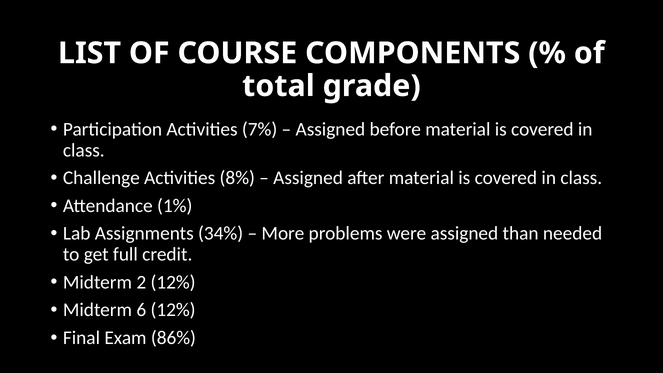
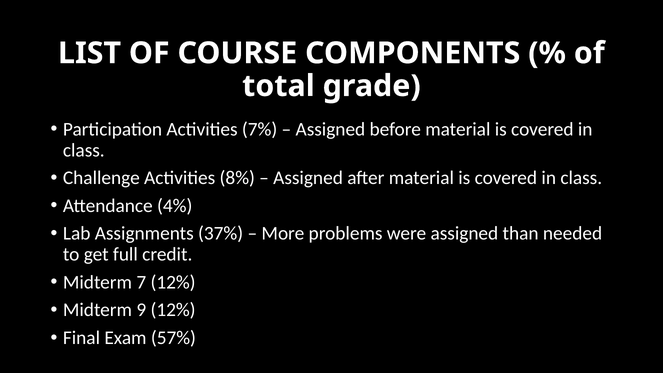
1%: 1% -> 4% (175, 206)
34%: 34% -> 37% (221, 234)
2: 2 -> 7 (141, 282)
6: 6 -> 9 (141, 310)
86%: 86% -> 57% (173, 338)
